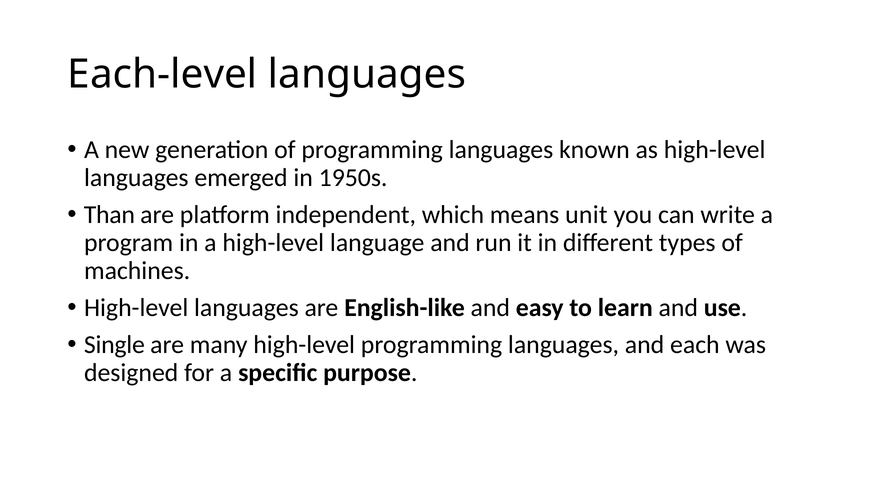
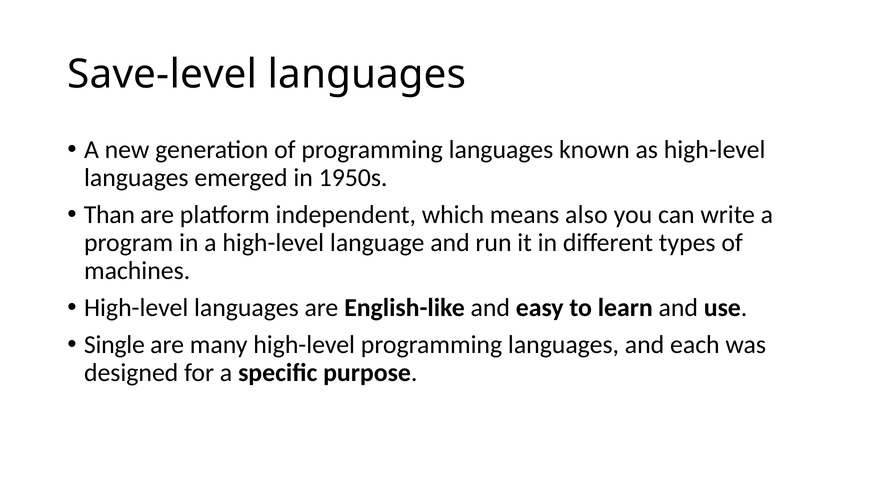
Each-level: Each-level -> Save-level (162, 74)
unit: unit -> also (586, 215)
